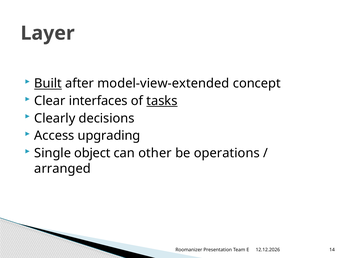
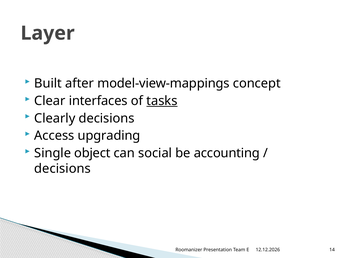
Built underline: present -> none (48, 83)
model-view-extended: model-view-extended -> model-view-mappings (163, 83)
other: other -> social (155, 153)
operations: operations -> accounting (227, 153)
arranged: arranged -> decisions (63, 168)
